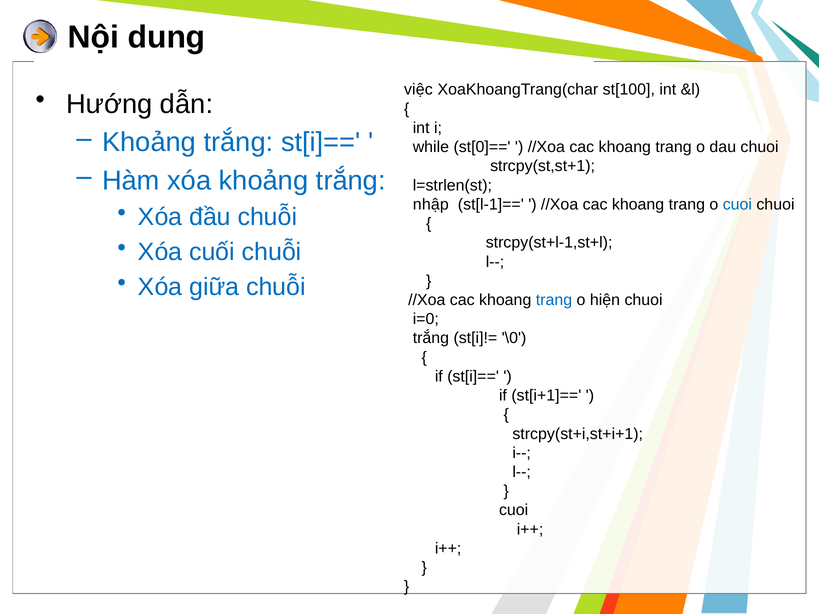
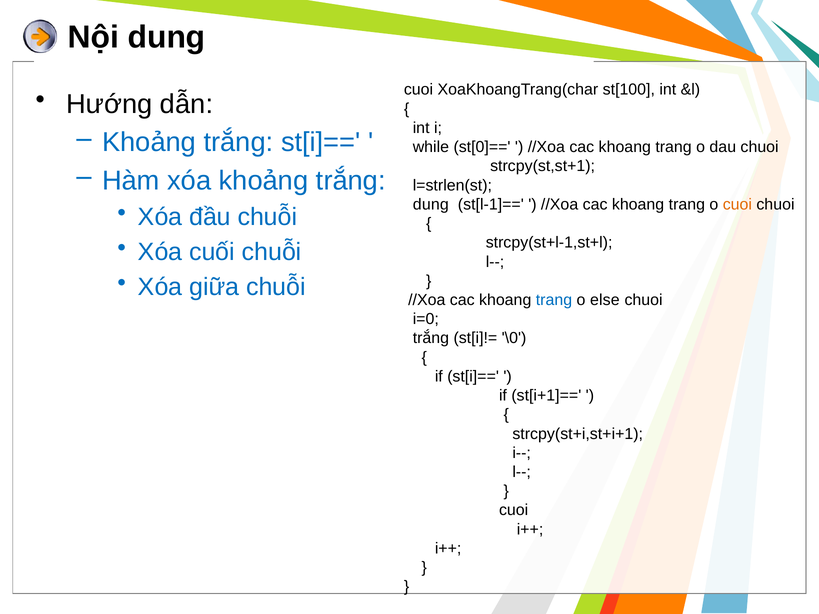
việc: việc -> cuoi (418, 90)
nhập: nhập -> dung (431, 204)
cuoi colour: blue -> orange (737, 204)
hiện: hiện -> else (605, 300)
